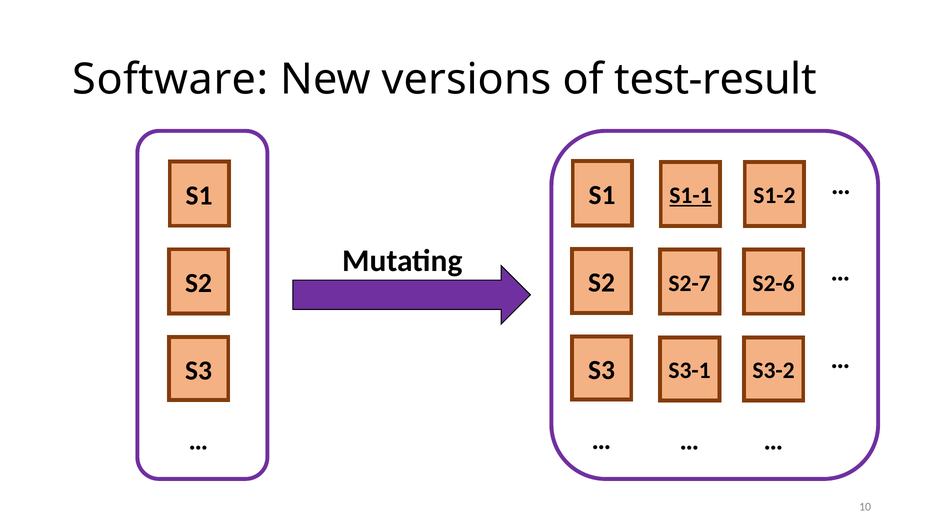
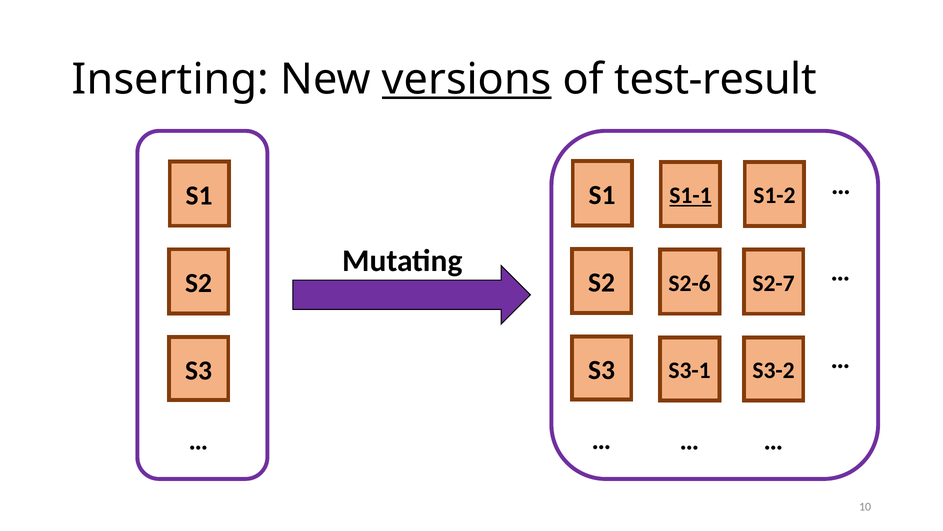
Software: Software -> Inserting (170, 79)
versions underline: none -> present (467, 79)
S2-7: S2-7 -> S2-6 (690, 283)
S2-6: S2-6 -> S2-7 (774, 283)
